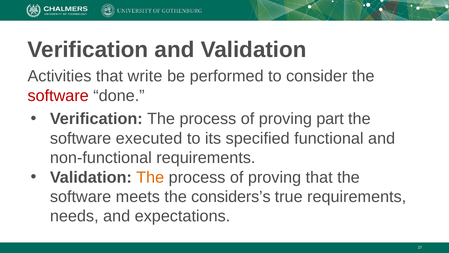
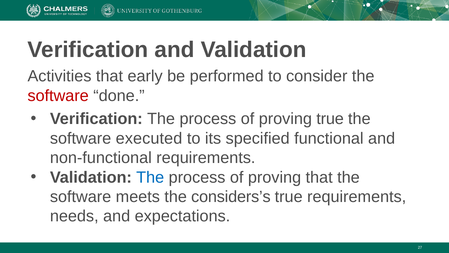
write: write -> early (145, 76)
proving part: part -> true (330, 119)
The colour: orange -> blue (150, 177)
